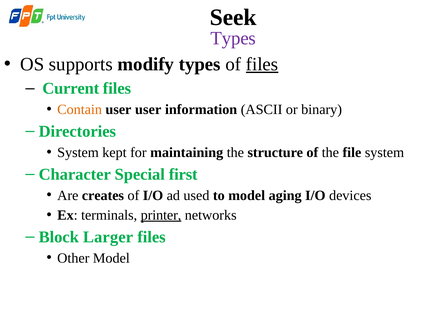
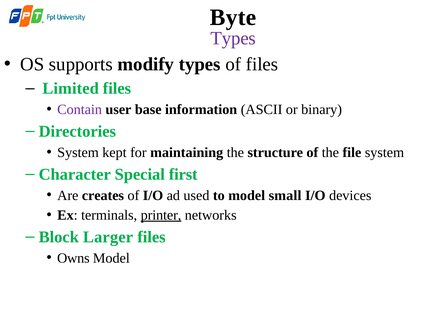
Seek: Seek -> Byte (233, 18)
files underline: present -> none (262, 64)
Current: Current -> Limited (71, 89)
Contain colour: orange -> purple (80, 110)
user user: user -> base (148, 110)
aging: aging -> small (285, 195)
Other: Other -> Owns (73, 258)
